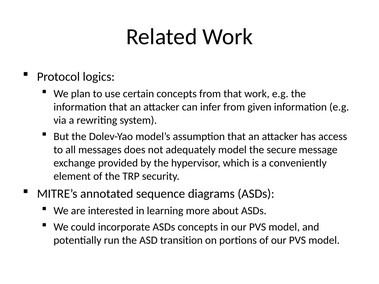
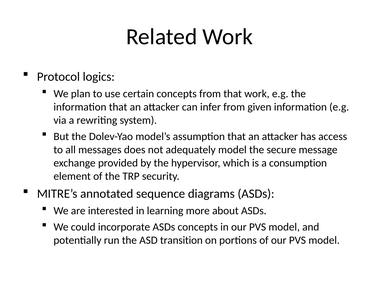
conveniently: conveniently -> consumption (298, 163)
